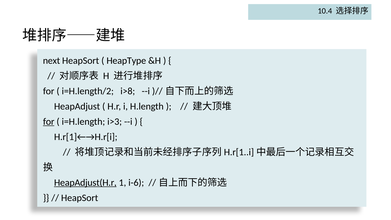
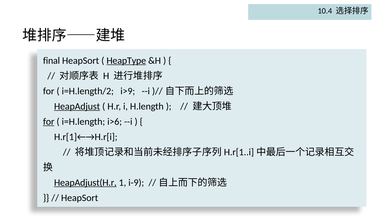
next: next -> final (51, 61)
HeapType underline: none -> present (126, 61)
i>8: i>8 -> i>9 (128, 91)
HeapAdjust underline: none -> present (77, 106)
i>3: i>3 -> i>6 (115, 122)
i-6: i-6 -> i-9 (136, 183)
